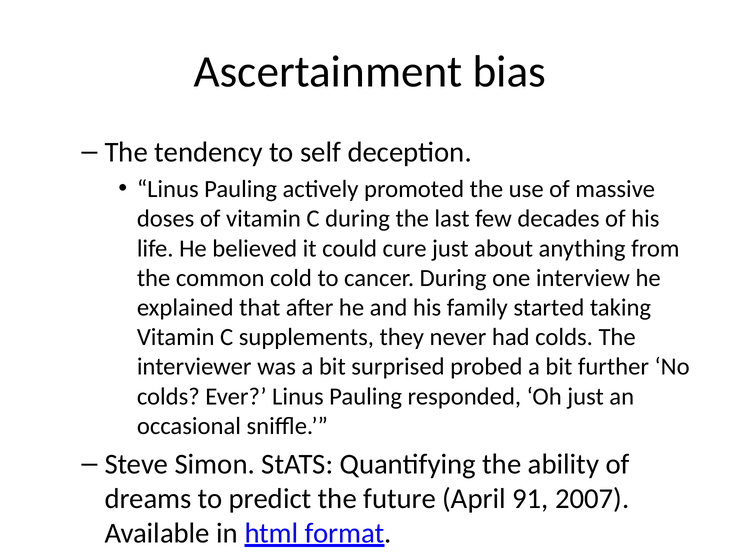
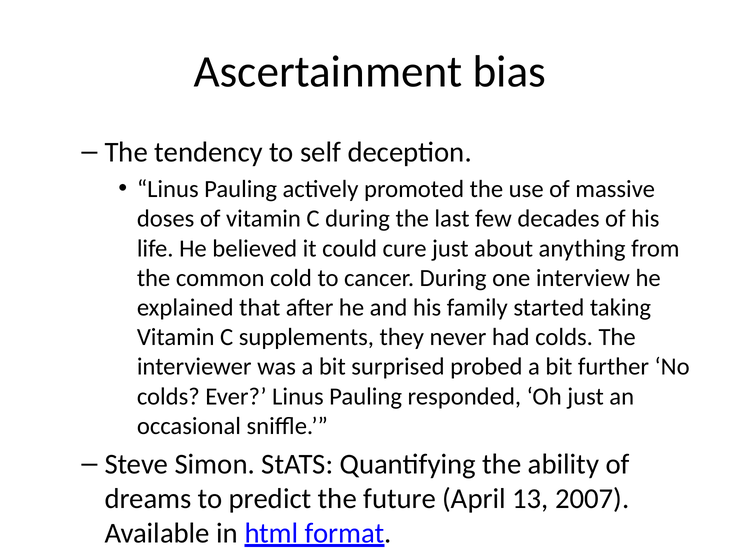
91: 91 -> 13 (530, 499)
